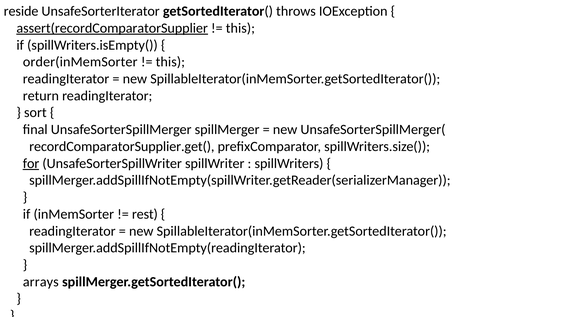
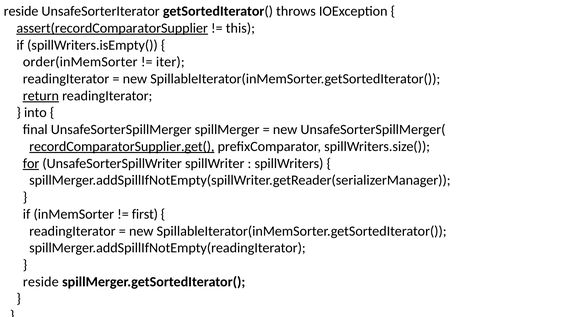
this: this -> iter (170, 62)
return underline: none -> present (41, 96)
sort: sort -> into (35, 113)
recordComparatorSupplier.get( underline: none -> present (122, 147)
rest: rest -> first (145, 214)
arrays: arrays -> reside (41, 282)
